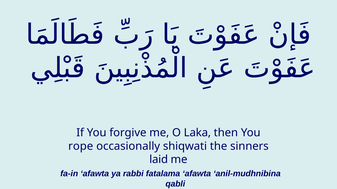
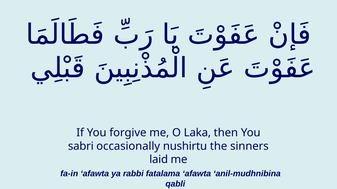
rope: rope -> sabri (81, 147)
shiqwati: shiqwati -> nushirtu (185, 147)
